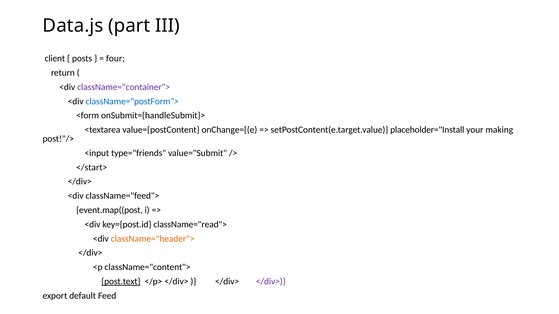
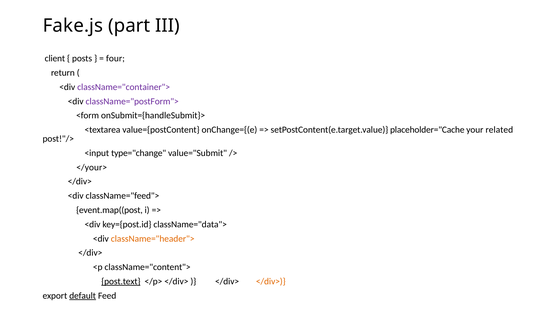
Data.js: Data.js -> Fake.js (73, 26)
className="postForm"> colour: blue -> purple (132, 101)
placeholder="Install: placeholder="Install -> placeholder="Cache (427, 130)
making: making -> related (499, 130)
type="friends: type="friends -> type="change (139, 153)
</start>: </start> -> </your> (92, 168)
className="read">: className="read"> -> className="data"> (190, 225)
</div> colour: purple -> orange (271, 282)
default underline: none -> present (83, 296)
